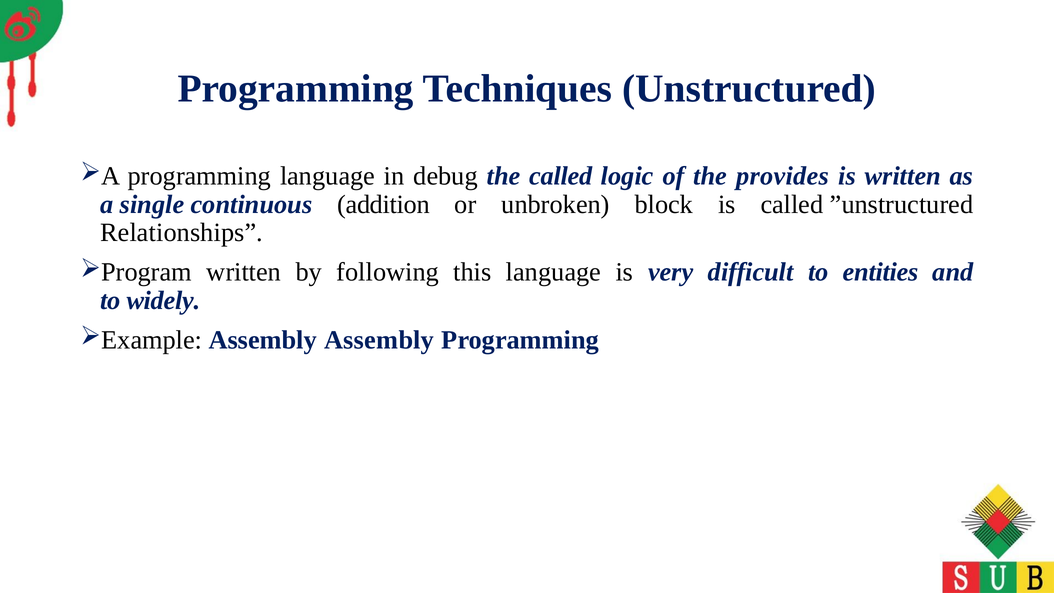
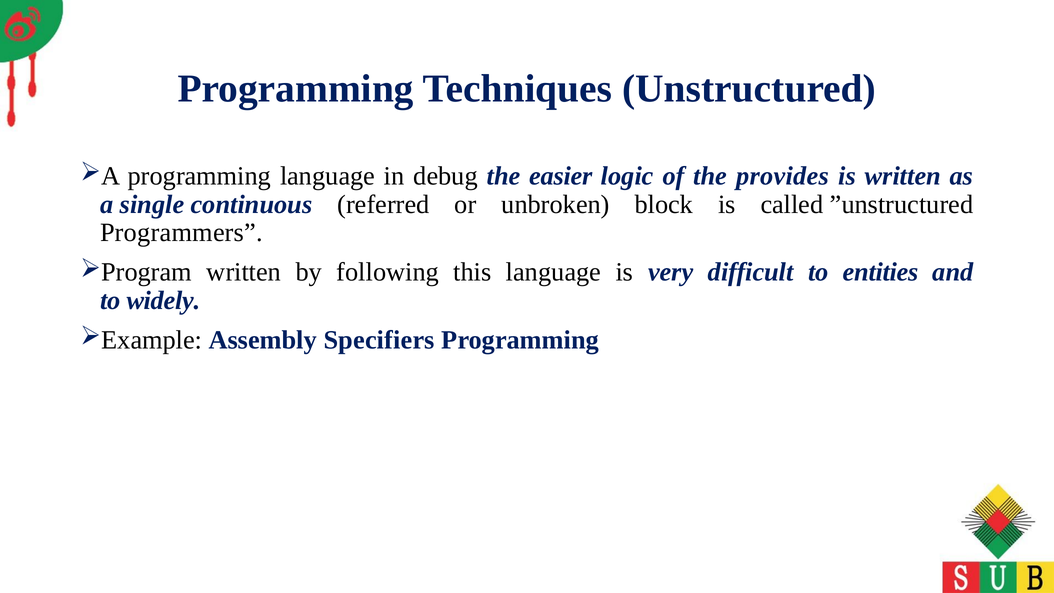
the called: called -> easier (561, 176)
addition: addition -> referred (383, 204)
Relationships: Relationships -> Programmers (182, 233)
Assembly Assembly: Assembly -> Specifiers (379, 340)
